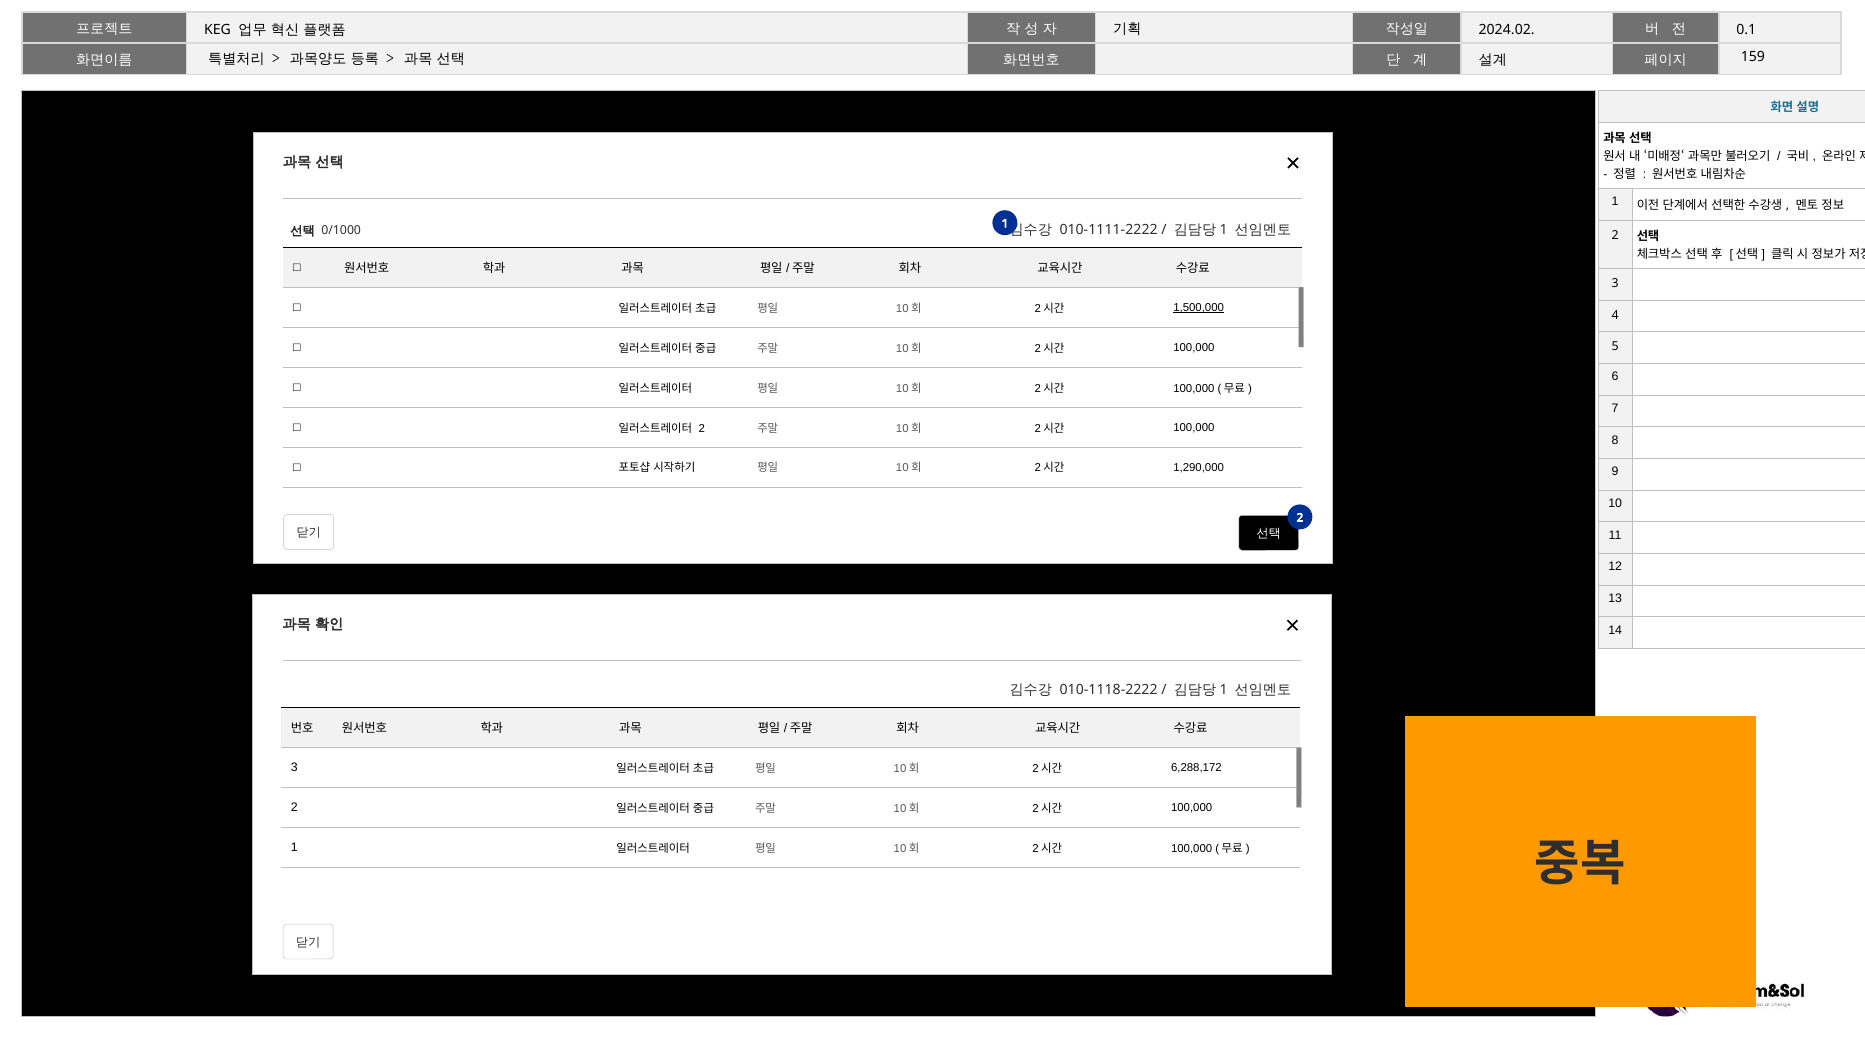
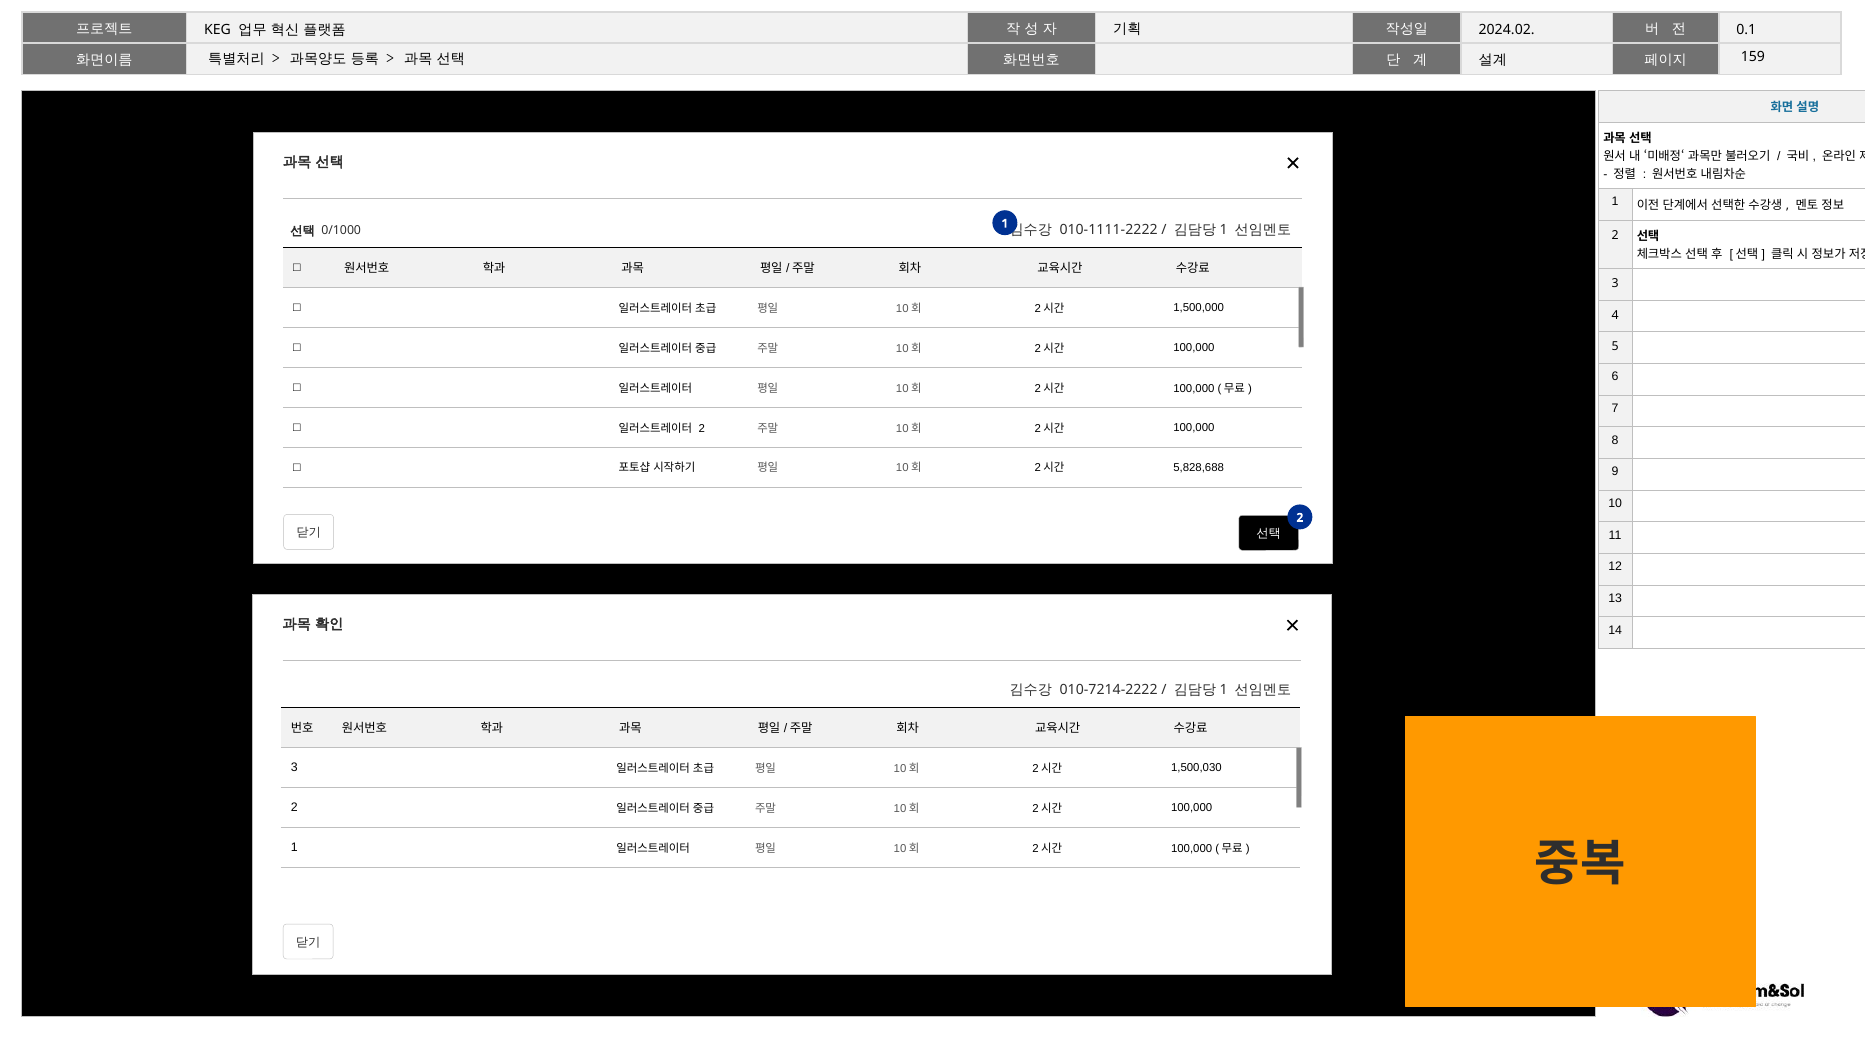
1,500,000 underline: present -> none (1199, 307)
1,290,000: 1,290,000 -> 5,828,688 (1199, 467)
010-1118-2222: 010-1118-2222 -> 010-7214-2222 (1109, 690)
6,288,172: 6,288,172 -> 1,500,030 (1196, 768)
